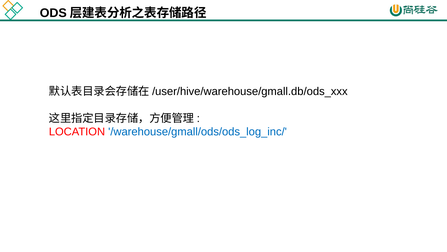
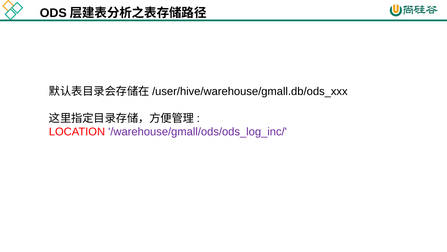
/warehouse/gmall/ods/ods_log_inc/ colour: blue -> purple (198, 132)
